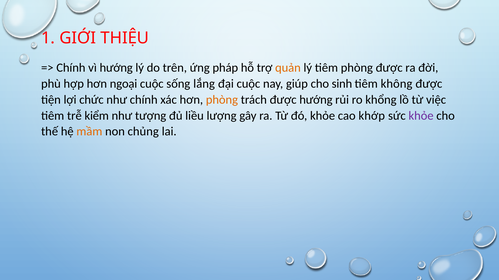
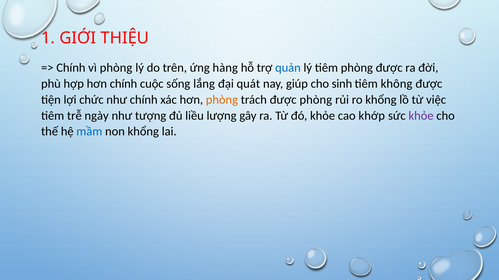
vì hướng: hướng -> phòng (116, 68)
pháp: pháp -> hàng (225, 68)
quản colour: orange -> blue (288, 68)
hơn ngoại: ngoại -> chính (124, 84)
đại cuộc: cuộc -> quát (248, 84)
được hướng: hướng -> phòng (316, 100)
kiểm: kiểm -> ngày (97, 116)
mầm colour: orange -> blue (89, 132)
non chủng: chủng -> khổng (143, 132)
